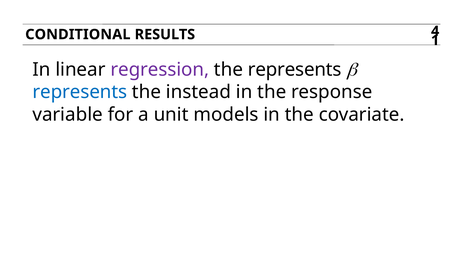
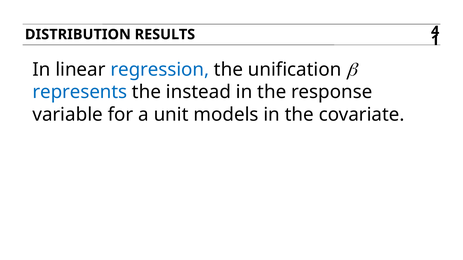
CONDITIONAL: CONDITIONAL -> DISTRIBUTION (78, 34)
regression colour: purple -> blue (160, 69)
the represents: represents -> unification (295, 69)
